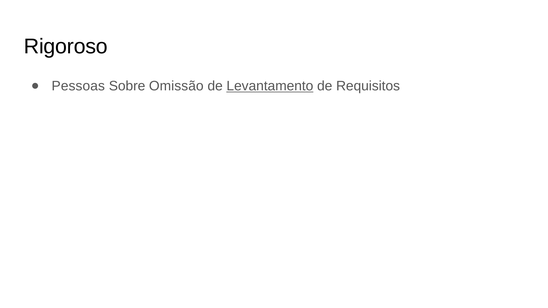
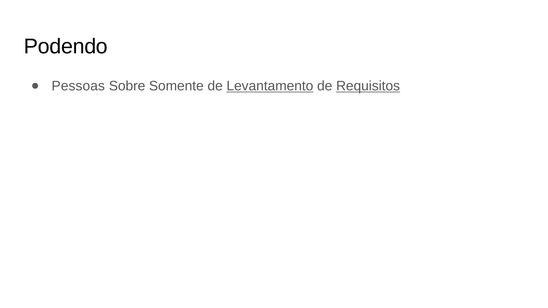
Rigoroso: Rigoroso -> Podendo (66, 46)
Omissão: Omissão -> Somente (176, 86)
Requisitos underline: none -> present (368, 86)
